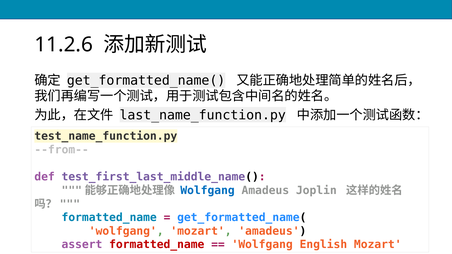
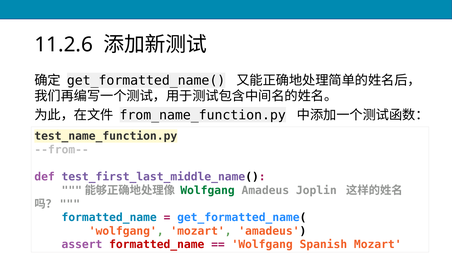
last_name_function.py: last_name_function.py -> from_name_function.py (203, 115)
Wolfgang colour: blue -> green (208, 191)
English: English -> Spanish (323, 245)
